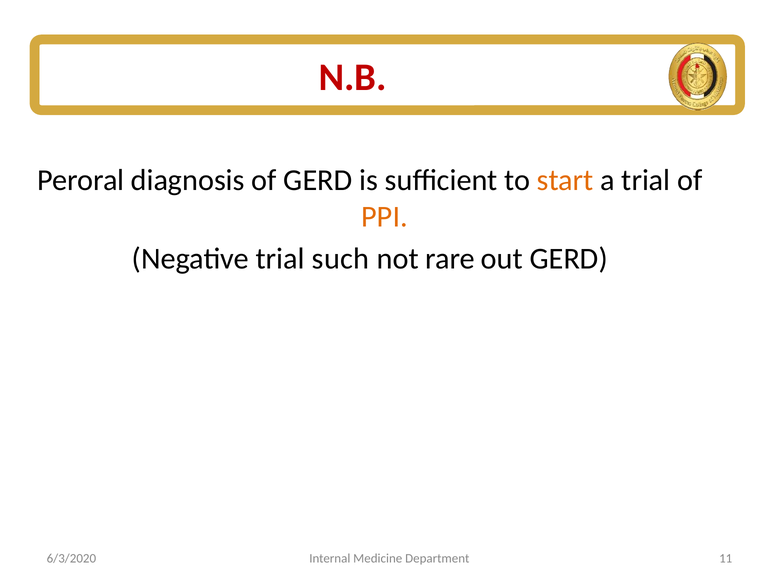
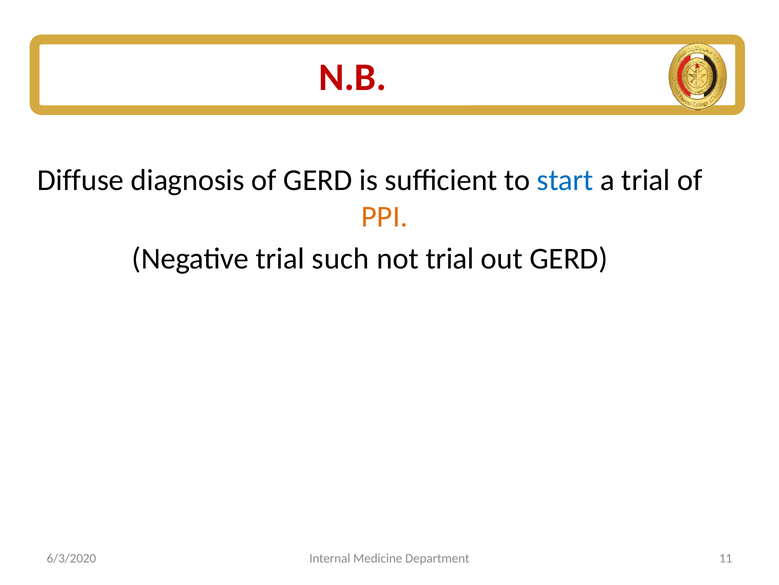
Peroral: Peroral -> Diffuse (81, 180)
start colour: orange -> blue (565, 180)
not rare: rare -> trial (450, 259)
